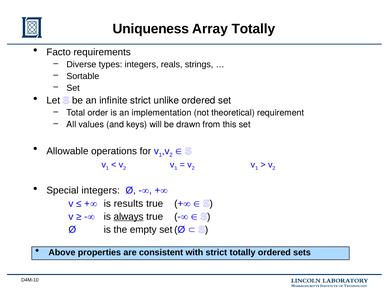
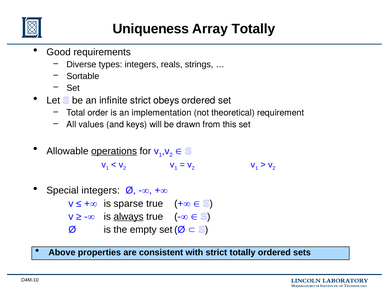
Facto: Facto -> Good (59, 52)
unlike: unlike -> obeys (166, 100)
operations underline: none -> present (114, 151)
results: results -> sparse (128, 203)
